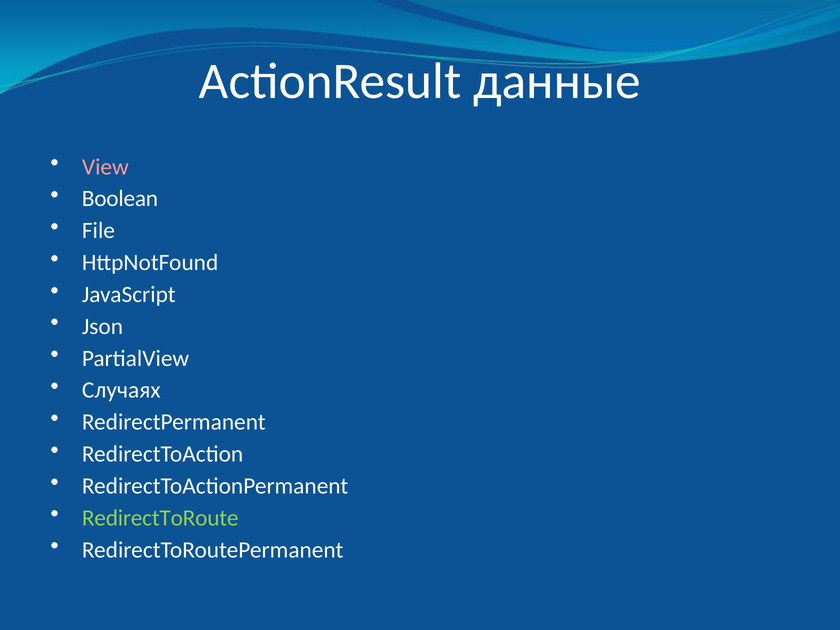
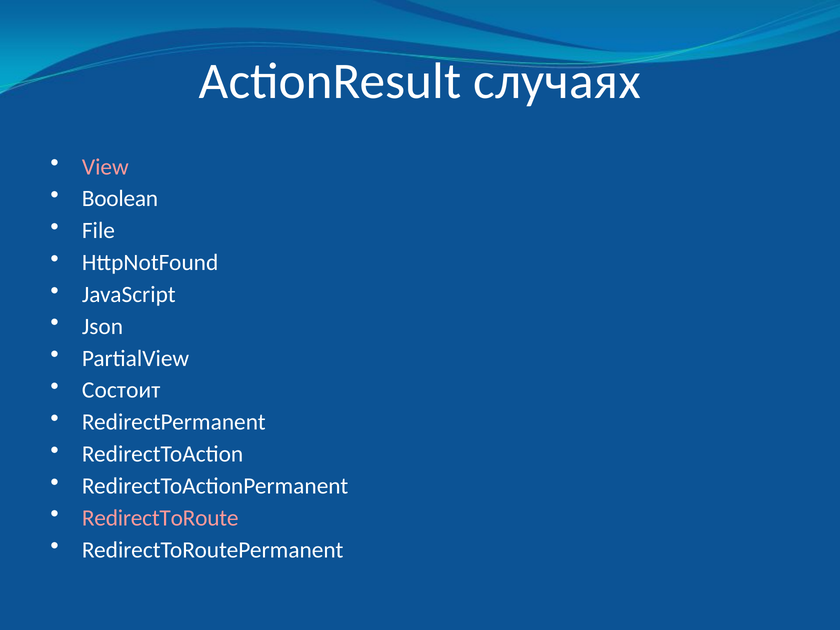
данные: данные -> случаях (557, 81)
Случаях: Случаях -> Состоит (121, 390)
RedirectToRoute colour: light green -> pink (160, 518)
